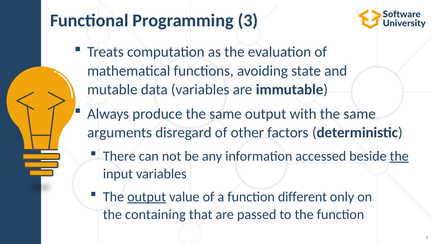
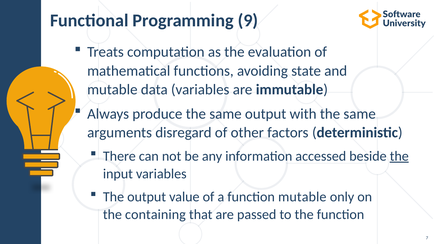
3: 3 -> 9 (248, 21)
output underline: present -> none (147, 197)
function different: different -> mutable (302, 197)
